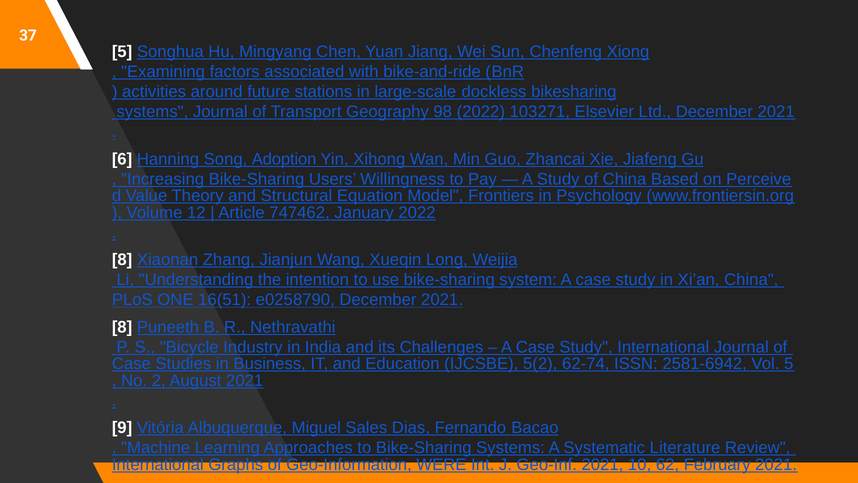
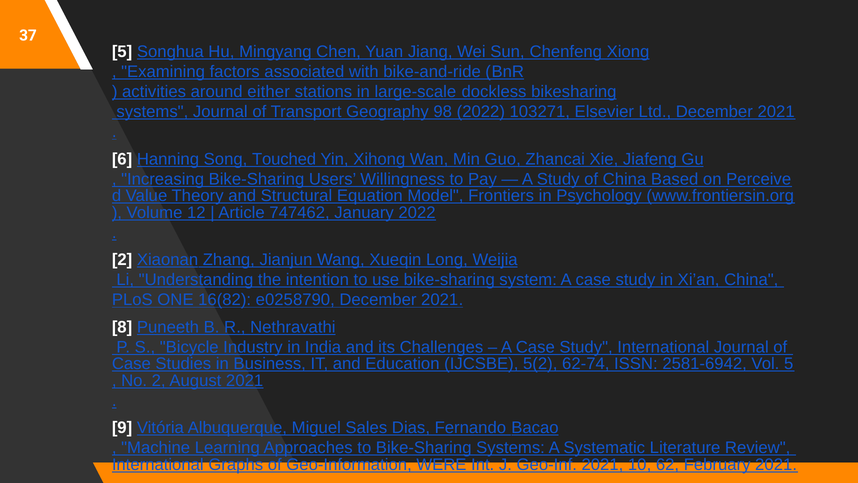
future: future -> either (269, 92)
Adoption: Adoption -> Touched (284, 159)
8: 8 -> 2 (122, 260)
16(51: 16(51 -> 16(82 (225, 300)
